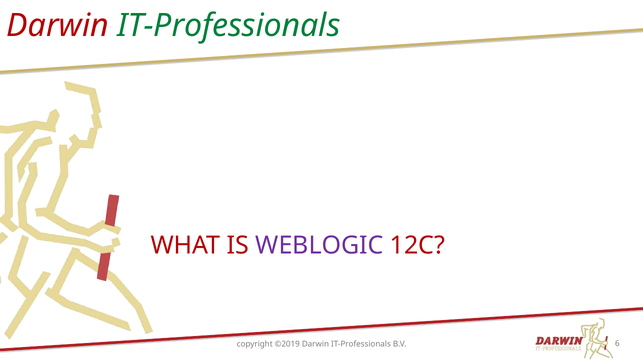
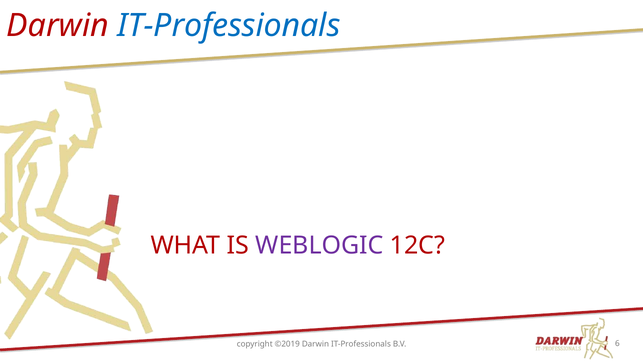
IT-Professionals colour: green -> blue (229, 25)
